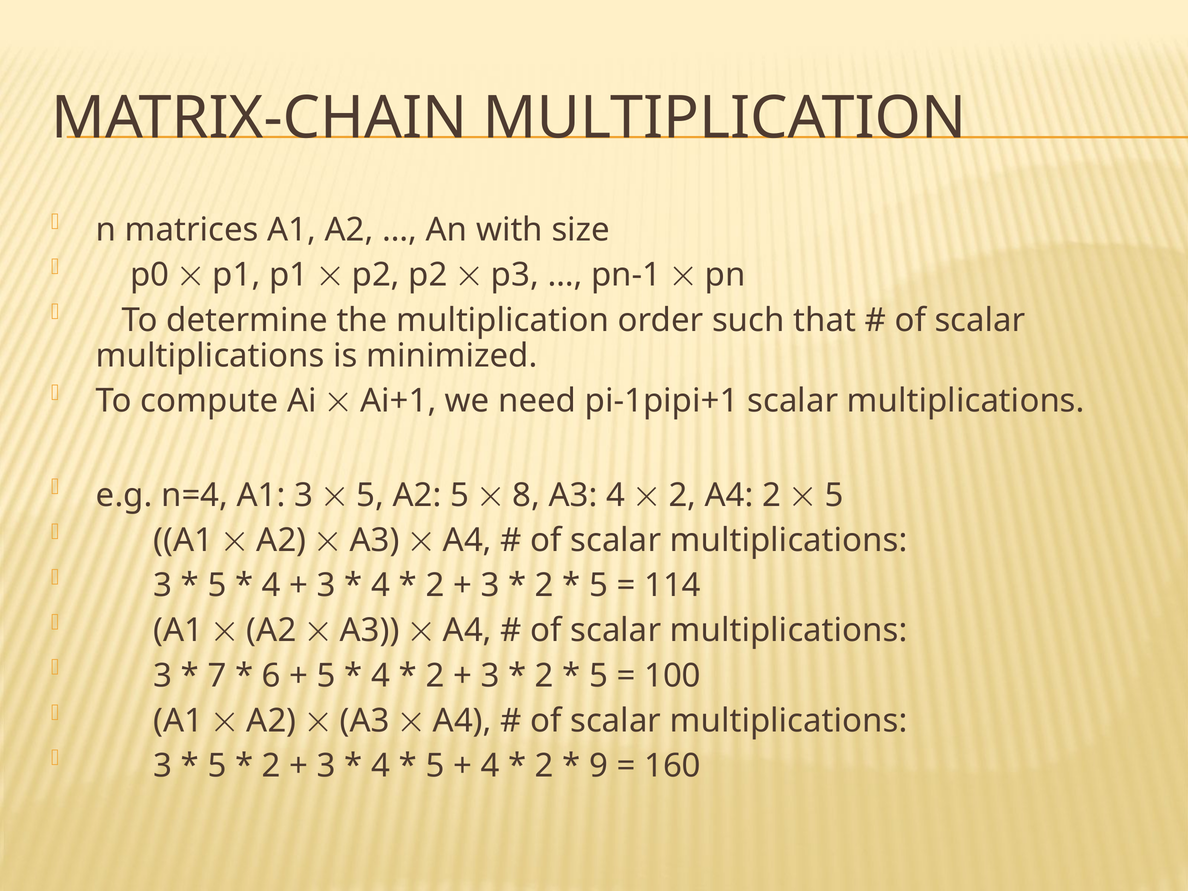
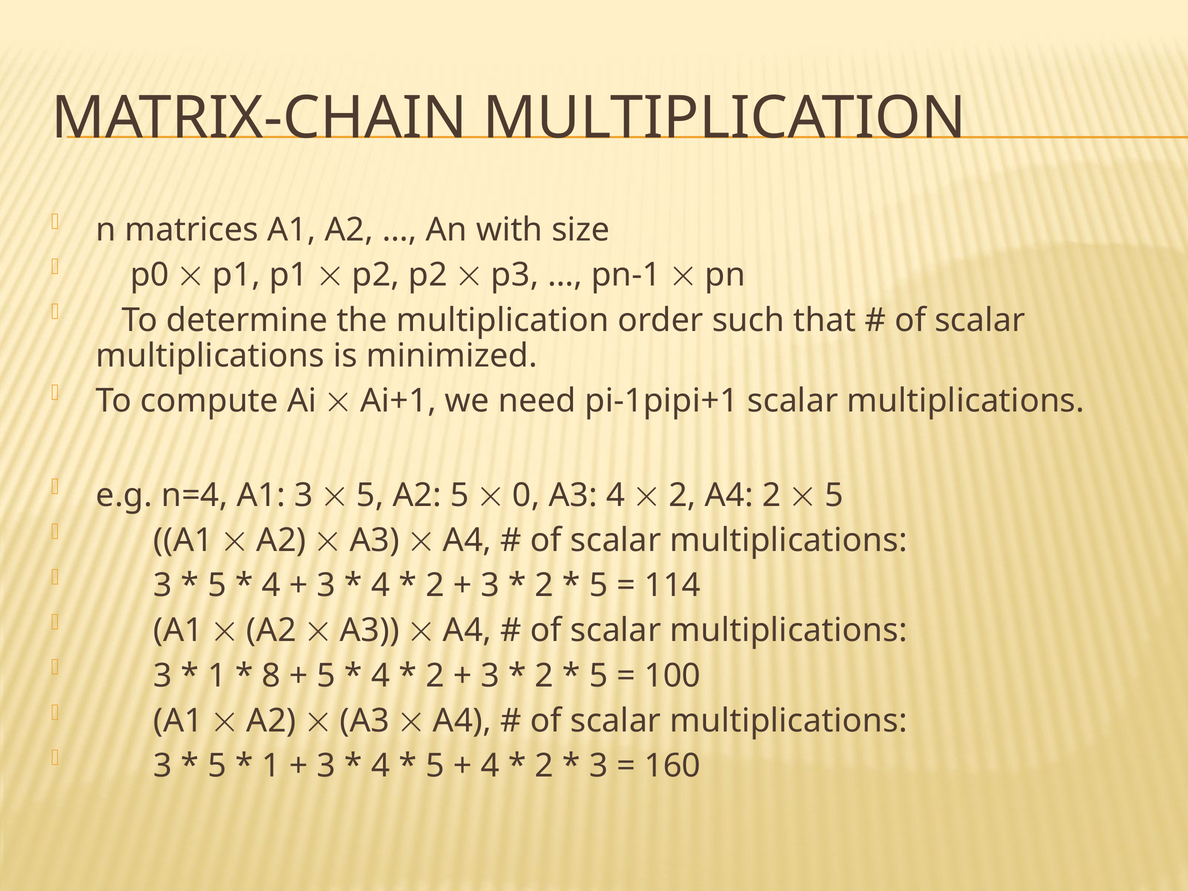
8: 8 -> 0 (526, 495)
7: 7 -> 1 (217, 676)
6: 6 -> 8 (271, 676)
2: 2 -> 1 (271, 766)
9: 9 -> 3 (599, 766)
